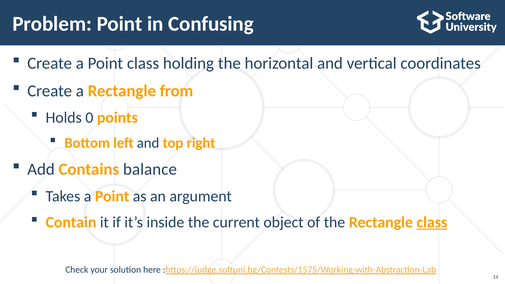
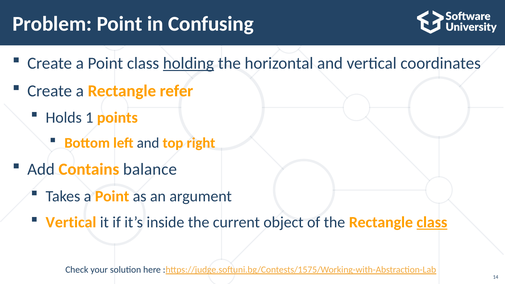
holding underline: none -> present (188, 63)
from: from -> refer (176, 91)
0: 0 -> 1 (89, 118)
Contain: Contain -> Vertical (71, 222)
